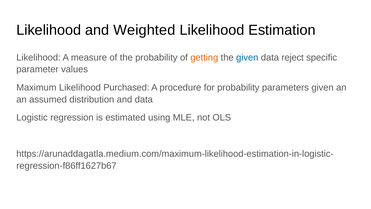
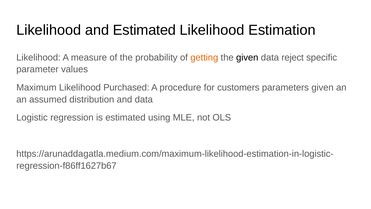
and Weighted: Weighted -> Estimated (144, 30)
given colour: blue -> black (247, 57)
for probability: probability -> customers (238, 87)
